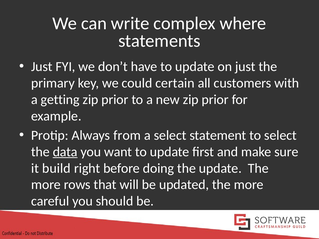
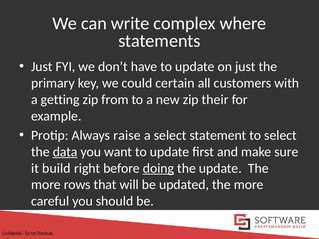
prior: prior -> from (115, 100)
new zip prior: prior -> their (215, 100)
from: from -> raise (127, 135)
doing underline: none -> present (158, 168)
